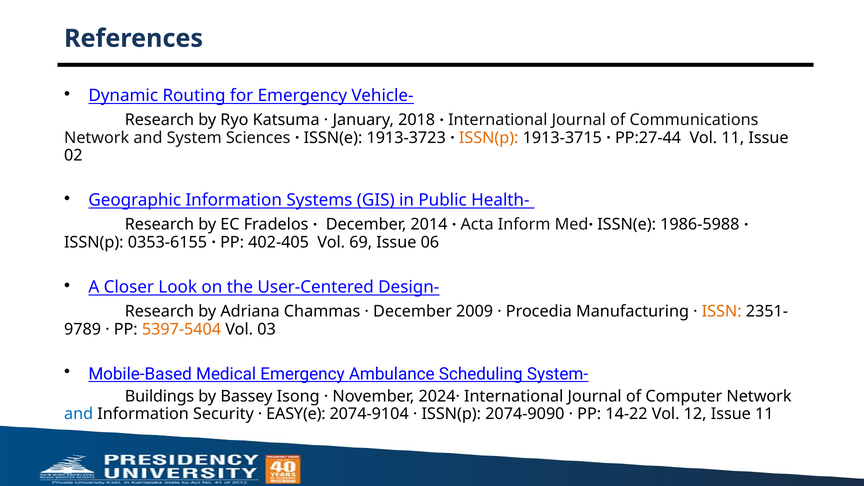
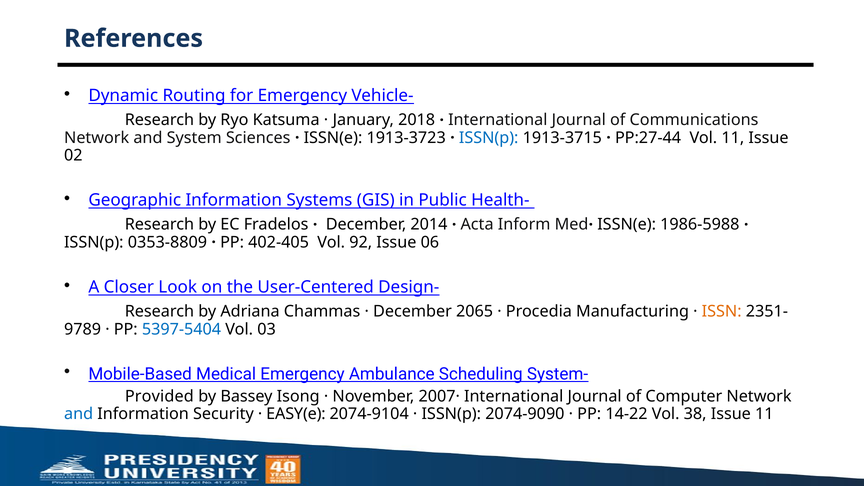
ISSN(p colour: orange -> blue (489, 138)
0353-6155: 0353-6155 -> 0353-8809 (167, 242)
69: 69 -> 92 (361, 242)
2009: 2009 -> 2065 (475, 312)
5397-5404 colour: orange -> blue (182, 329)
Buildings: Buildings -> Provided (159, 396)
2024·: 2024· -> 2007· (439, 396)
12: 12 -> 38 (695, 414)
